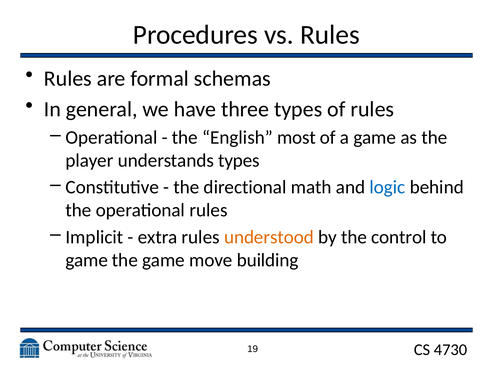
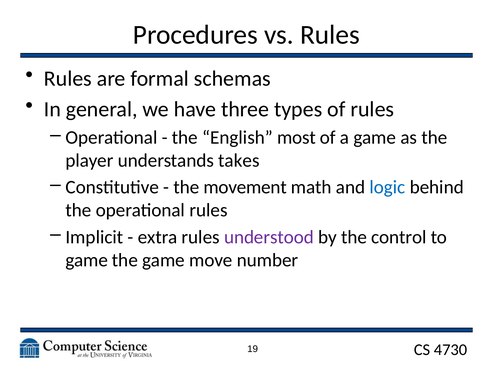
understands types: types -> takes (239, 161)
directional: directional -> movement (245, 188)
understood colour: orange -> purple (269, 238)
building: building -> number (268, 261)
